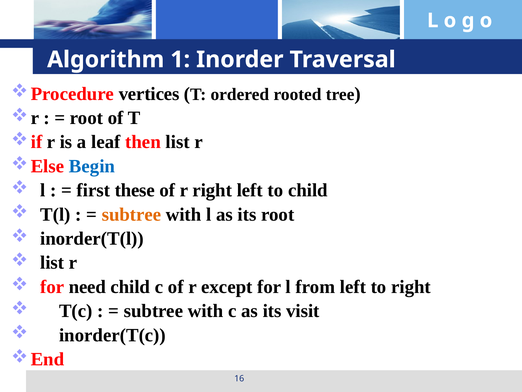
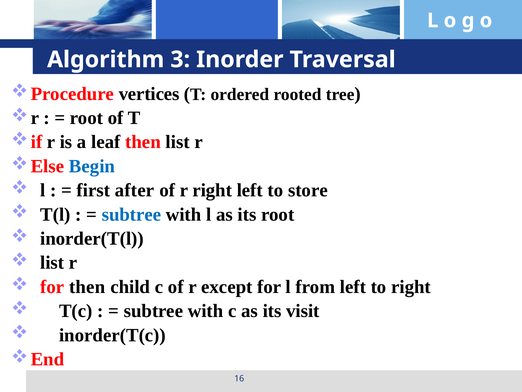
1: 1 -> 3 (180, 59)
these: these -> after (135, 190)
to child: child -> store (308, 190)
subtree colour: orange -> blue (131, 214)
for need: need -> then (87, 287)
